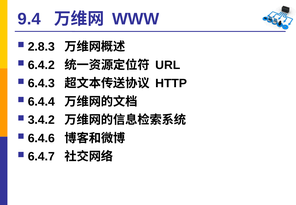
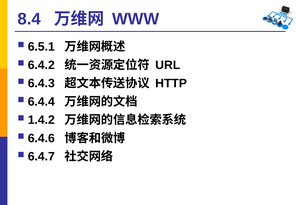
9.4: 9.4 -> 8.4 (29, 19)
2.8.3: 2.8.3 -> 6.5.1 (41, 47)
3.4.2: 3.4.2 -> 1.4.2 (41, 120)
